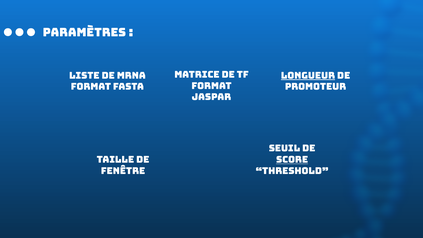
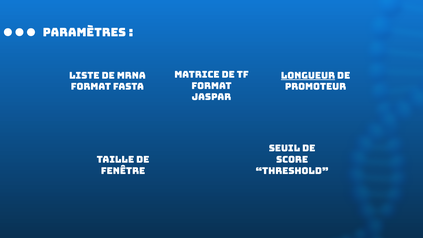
score underline: present -> none (292, 160)
